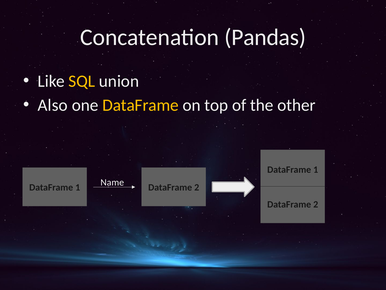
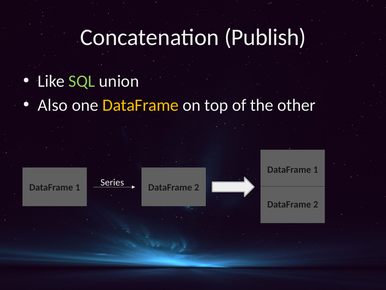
Pandas: Pandas -> Publish (265, 37)
SQL colour: yellow -> light green (82, 81)
Name: Name -> Series (112, 182)
